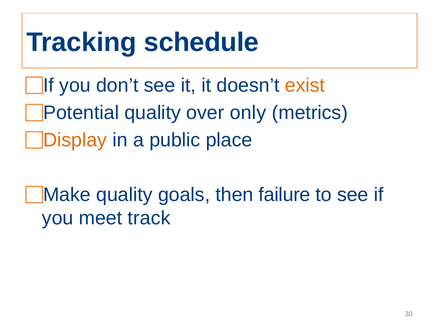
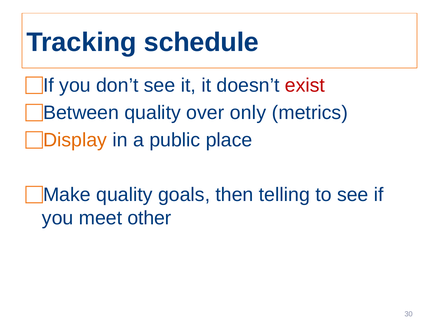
exist colour: orange -> red (305, 86)
Potential: Potential -> Between (81, 113)
failure: failure -> telling (284, 195)
track: track -> other (149, 218)
